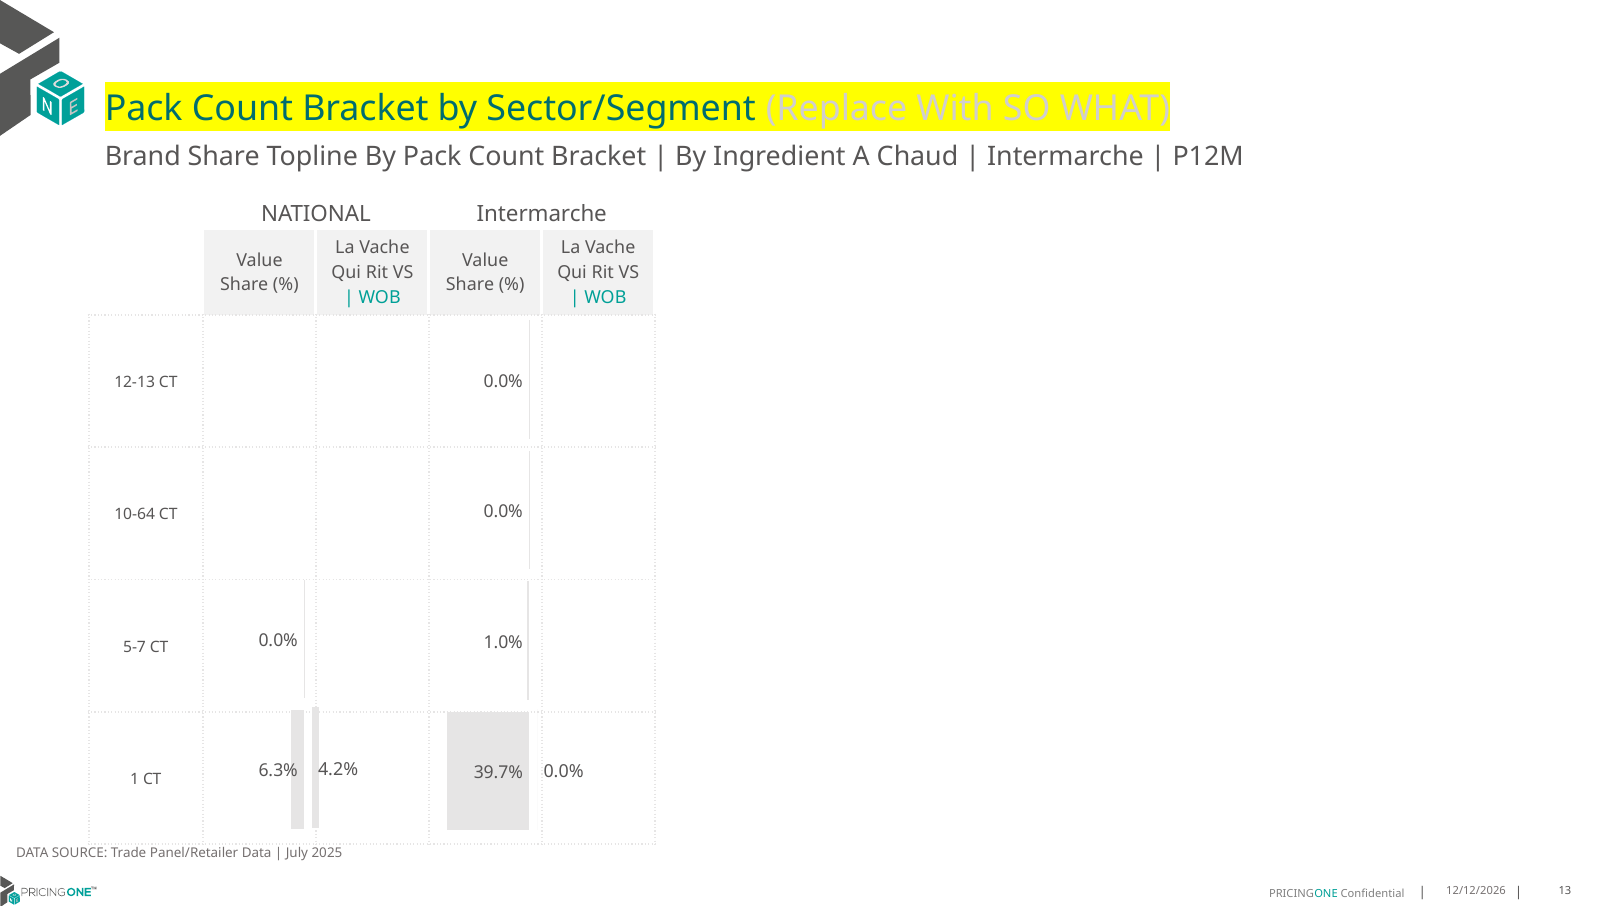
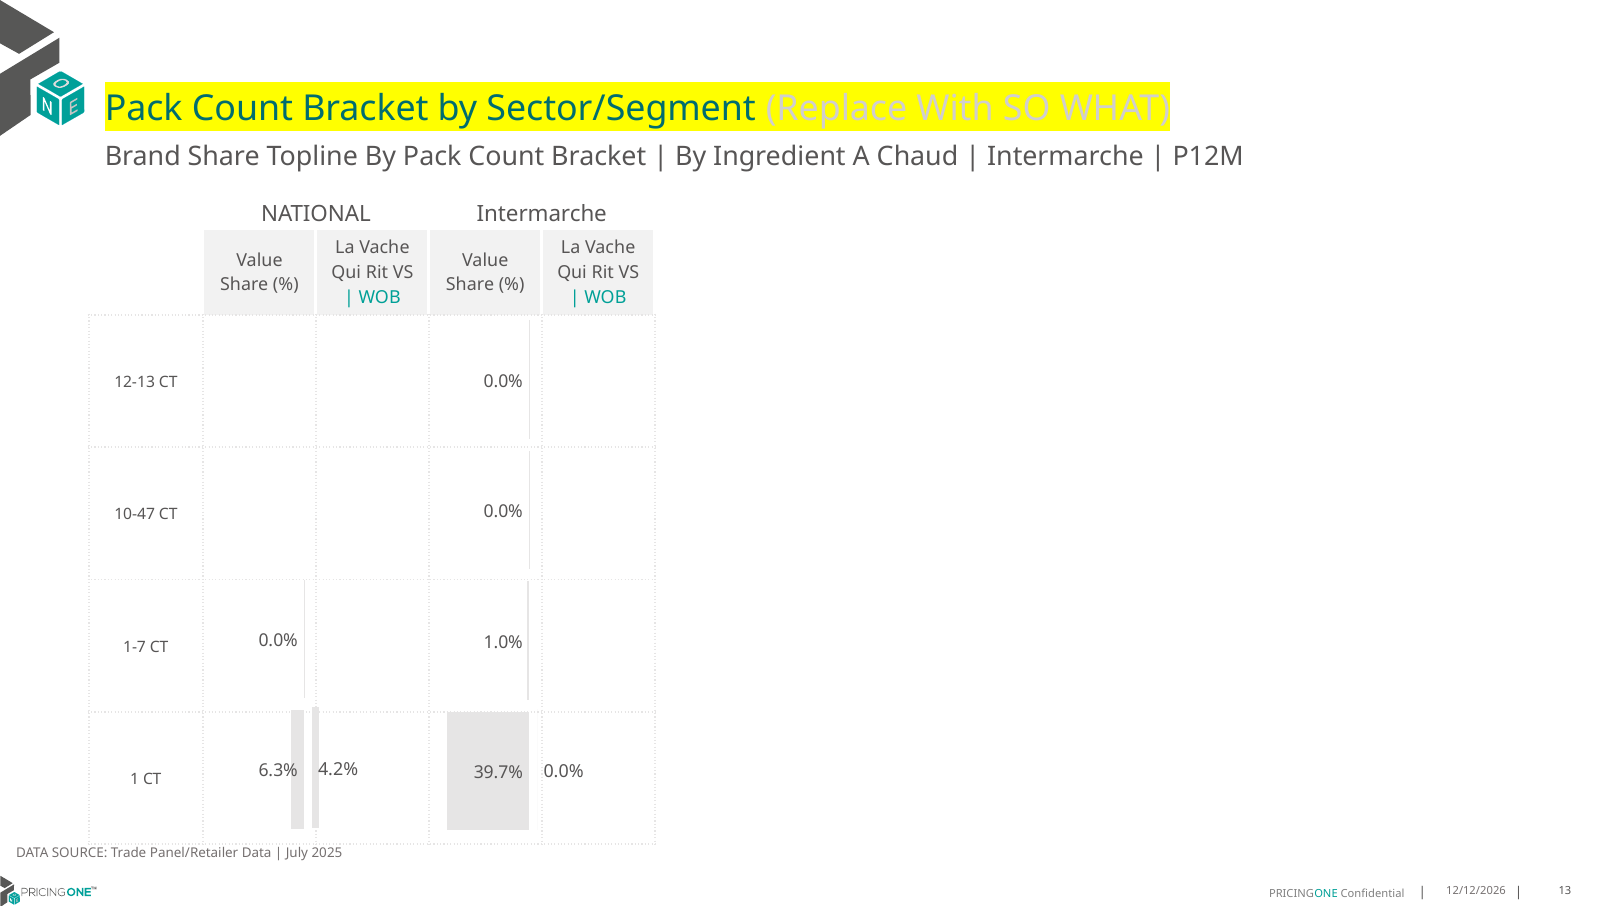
10-64: 10-64 -> 10-47 (135, 515)
5-7: 5-7 -> 1-7 (135, 647)
